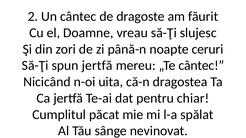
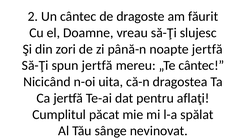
noapte ceruri: ceruri -> jertfă (207, 49)
chiar: chiar -> aflaţi (193, 98)
